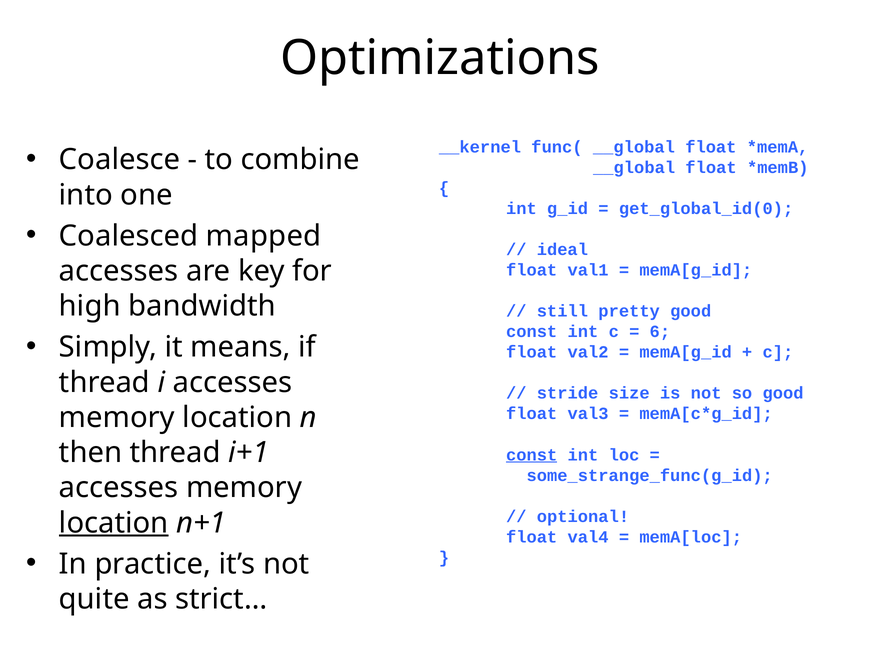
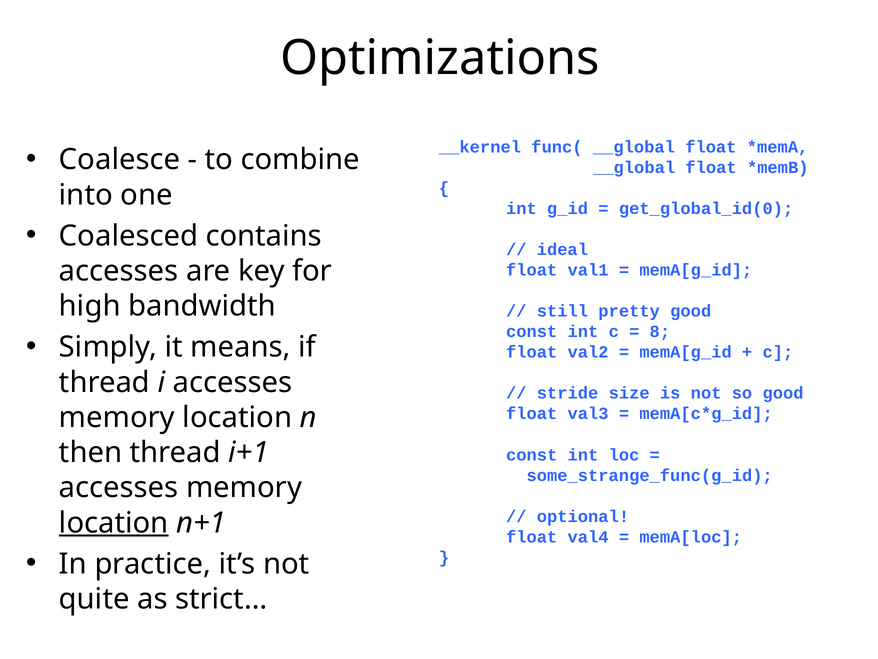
mapped: mapped -> contains (264, 236)
6: 6 -> 8 (660, 332)
const underline: present -> none (532, 455)
